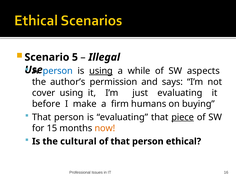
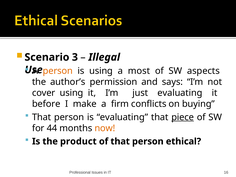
5: 5 -> 3 (75, 57)
person colour: blue -> orange (58, 71)
using underline: present -> none (101, 71)
while: while -> most (139, 71)
humans: humans -> conflicts (149, 104)
15: 15 -> 44 (52, 128)
cultural: cultural -> product (78, 141)
